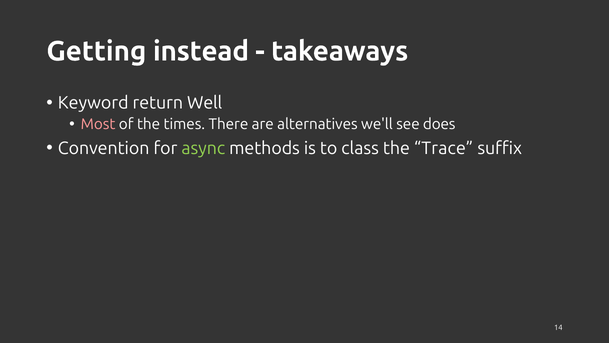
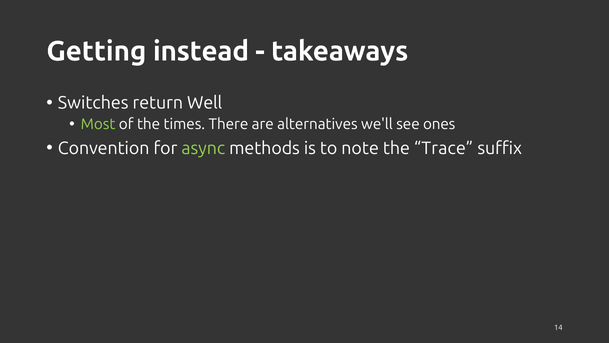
Keyword: Keyword -> Switches (93, 103)
Most colour: pink -> light green (98, 124)
does: does -> ones (439, 124)
class: class -> note (360, 148)
